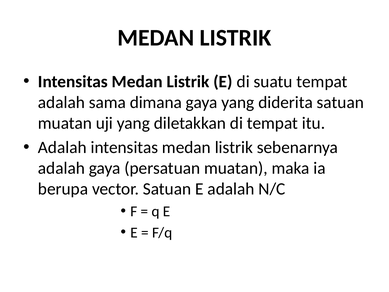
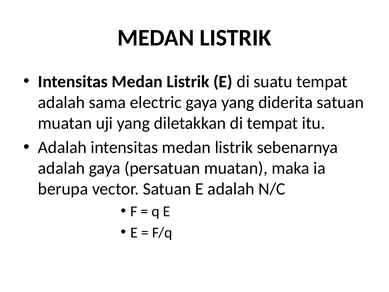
dimana: dimana -> electric (156, 102)
